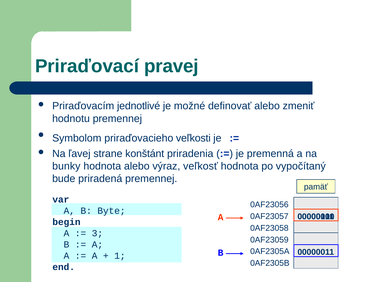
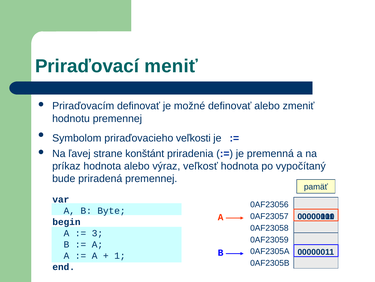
pravej: pravej -> meniť (171, 66)
Priraďovacím jednotlivé: jednotlivé -> definovať (139, 106)
bunky: bunky -> príkaz (66, 166)
